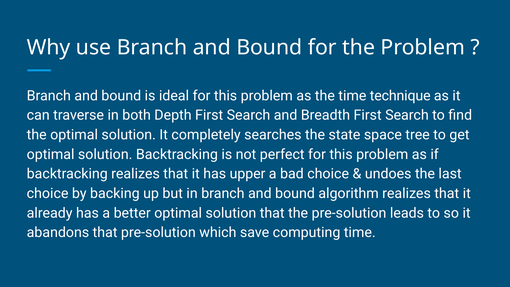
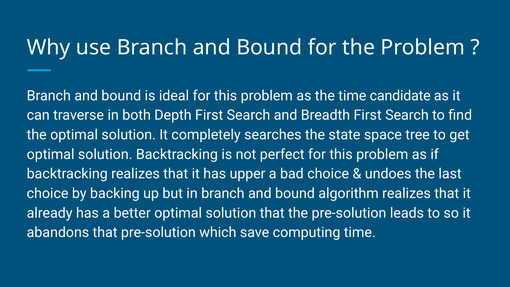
technique: technique -> candidate (400, 96)
